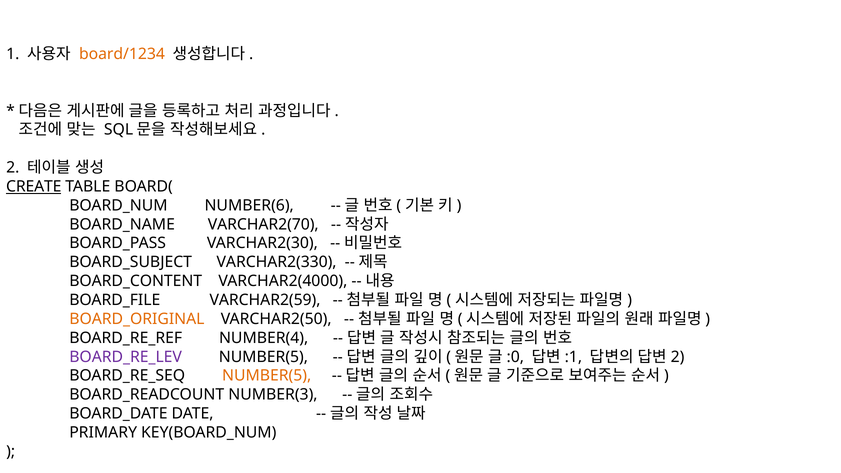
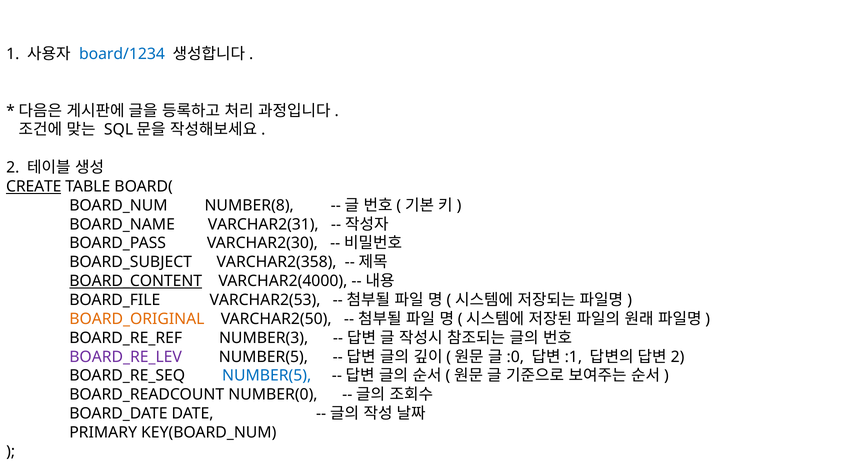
board/1234 colour: orange -> blue (122, 54)
NUMBER(6: NUMBER(6 -> NUMBER(8 (249, 205)
VARCHAR2(70: VARCHAR2(70 -> VARCHAR2(31 (263, 224)
VARCHAR2(330: VARCHAR2(330 -> VARCHAR2(358 (277, 262)
BOARD_CONTENT underline: none -> present (136, 281)
VARCHAR2(59: VARCHAR2(59 -> VARCHAR2(53 (265, 300)
NUMBER(4: NUMBER(4 -> NUMBER(3 (264, 338)
NUMBER(5 colour: orange -> blue (267, 376)
NUMBER(3: NUMBER(3 -> NUMBER(0 (273, 395)
